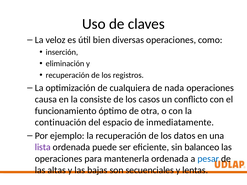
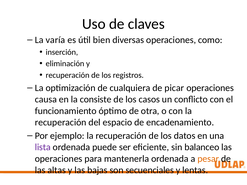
veloz: veloz -> varía (55, 40)
nada: nada -> picar (174, 88)
continuación: continuación -> recuperación (61, 122)
inmediatamente: inmediatamente -> encadenamiento (180, 122)
pesar colour: blue -> orange (208, 159)
